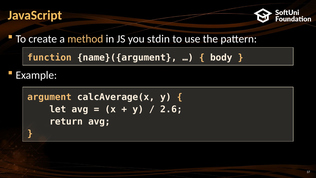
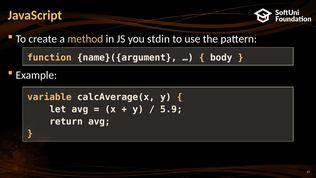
argument: argument -> variable (49, 97)
2.6: 2.6 -> 5.9 (171, 109)
